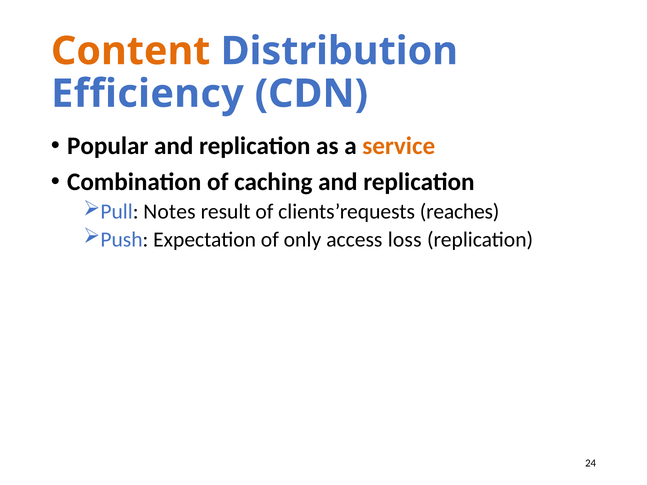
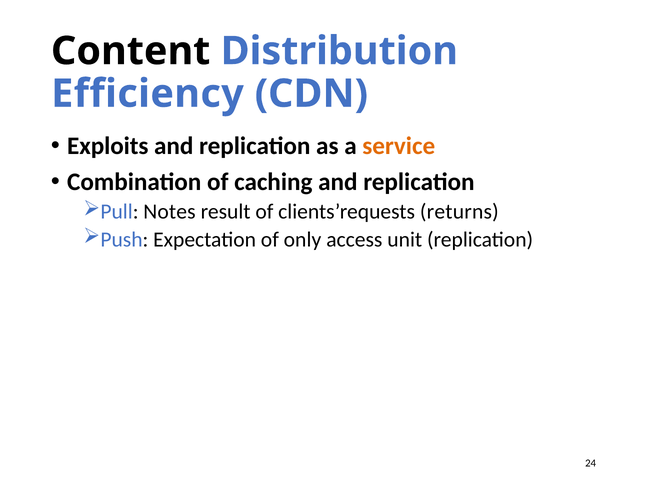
Content colour: orange -> black (131, 51)
Popular: Popular -> Exploits (108, 146)
reaches: reaches -> returns (459, 212)
loss: loss -> unit (405, 240)
